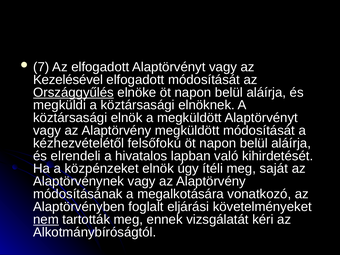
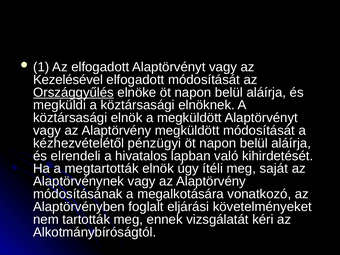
7: 7 -> 1 (41, 67)
felsőfokú: felsőfokú -> pénzügyi (154, 143)
közpénzeket: közpénzeket -> megtartották (102, 169)
nem underline: present -> none (46, 219)
